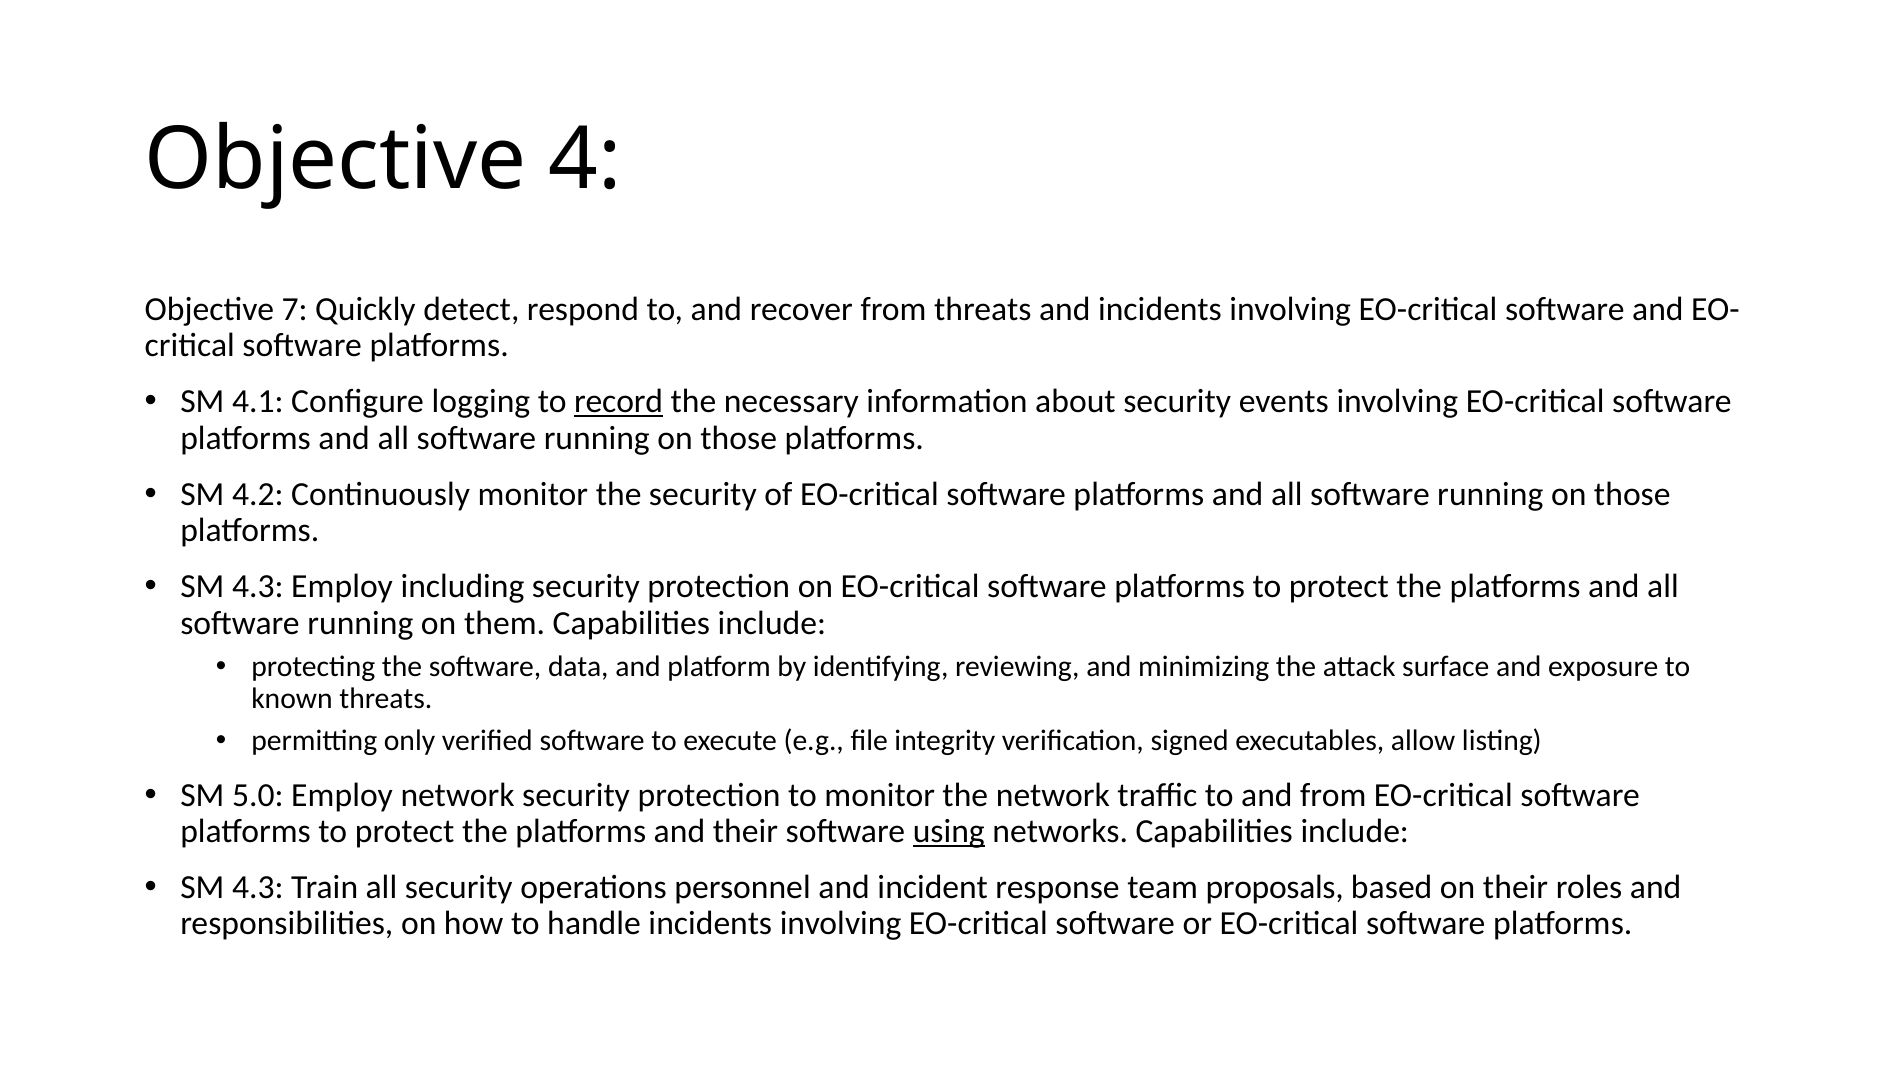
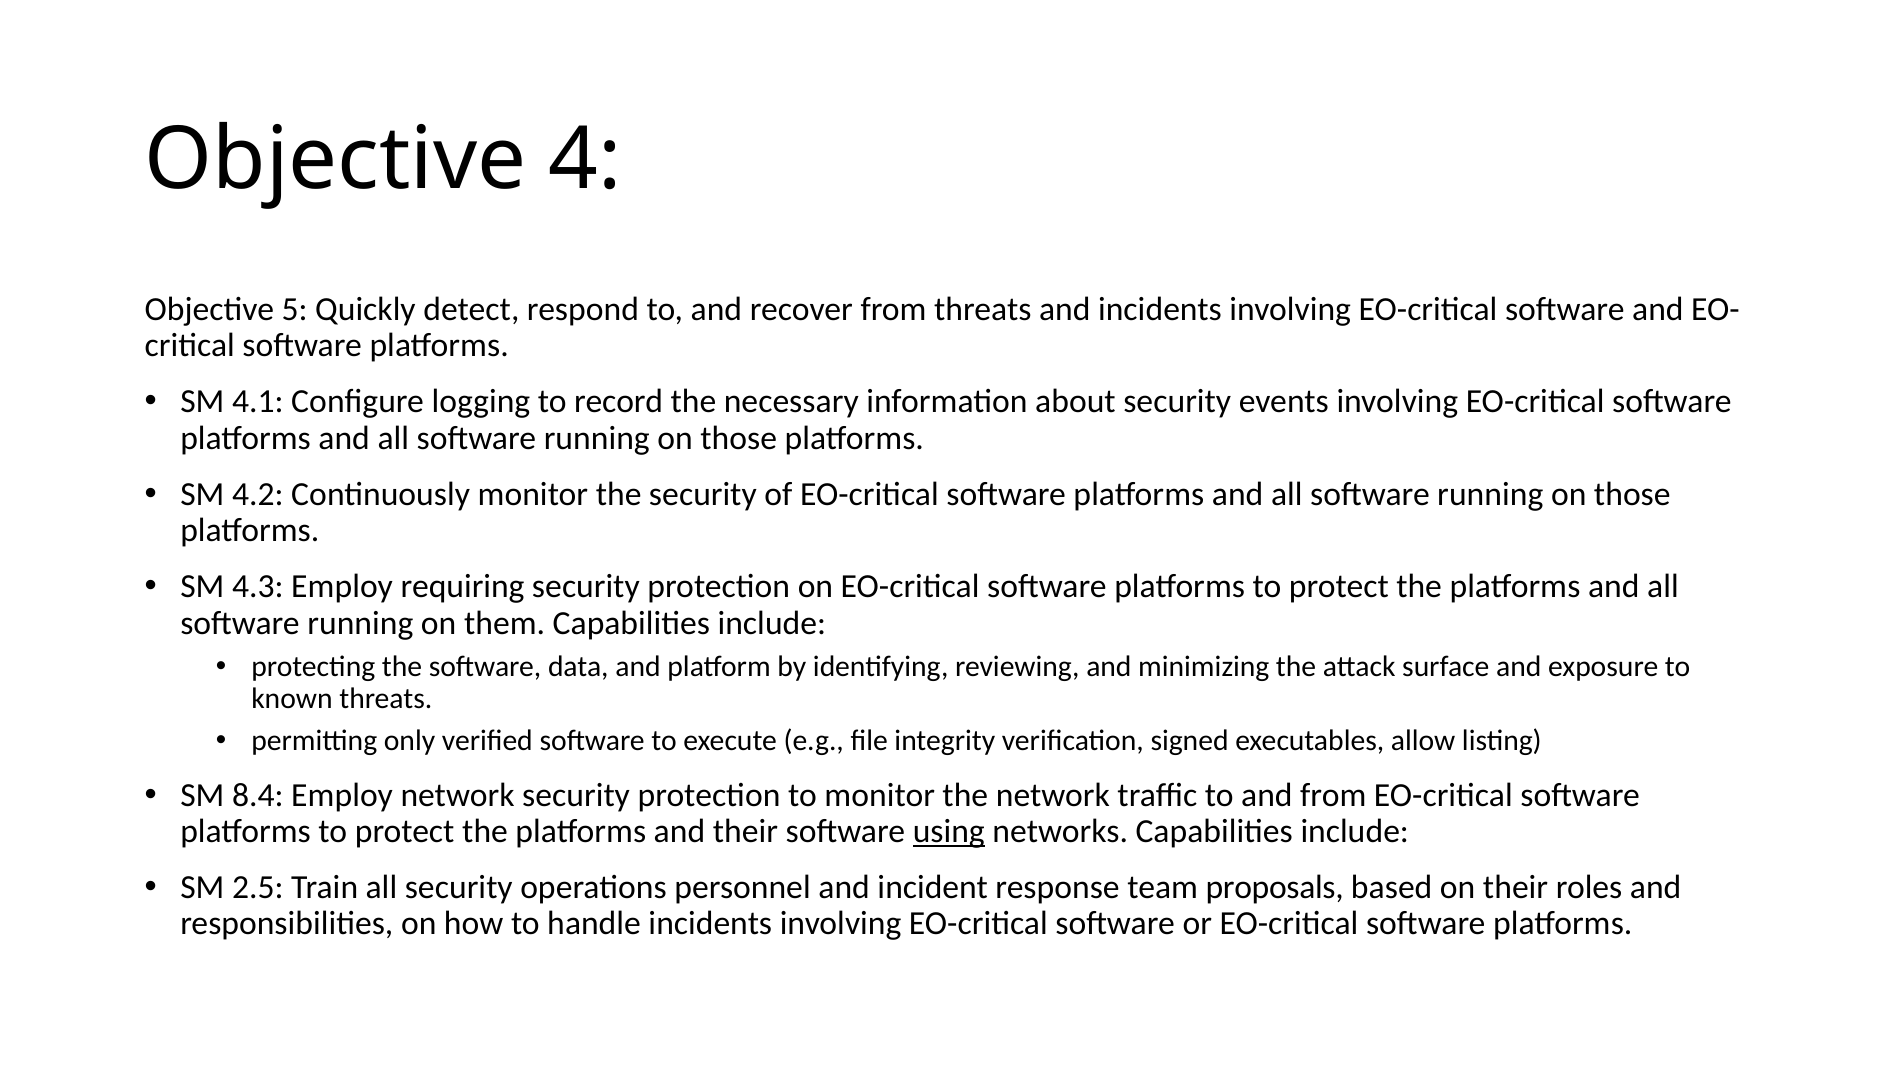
7: 7 -> 5 (295, 309)
record underline: present -> none (619, 402)
including: including -> requiring (463, 586)
5.0: 5.0 -> 8.4 (258, 795)
4.3: 4.3 -> 2.5 (258, 887)
